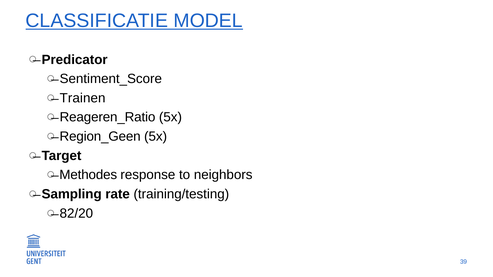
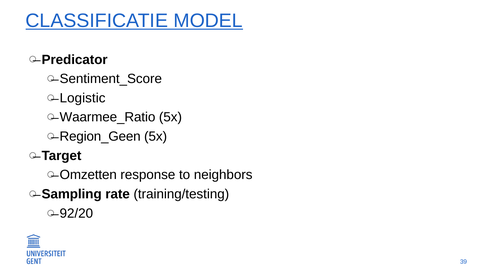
Trainen: Trainen -> Logistic (83, 98)
Reageren_Ratio: Reageren_Ratio -> Waarmee_Ratio (107, 117)
Methodes: Methodes -> Omzetten (88, 175)
82/20: 82/20 -> 92/20 (76, 214)
